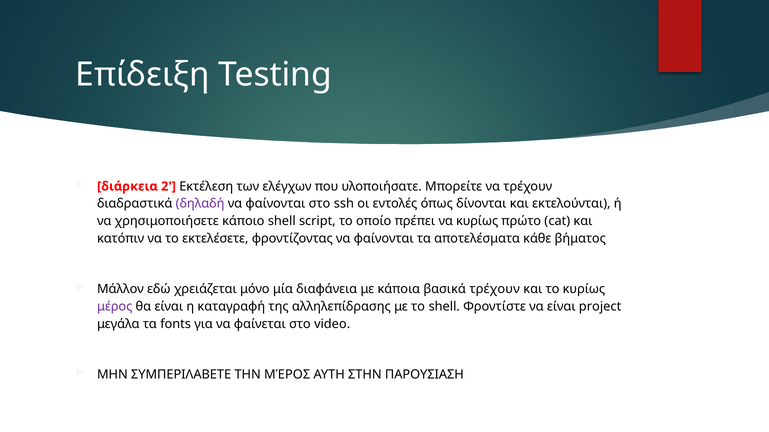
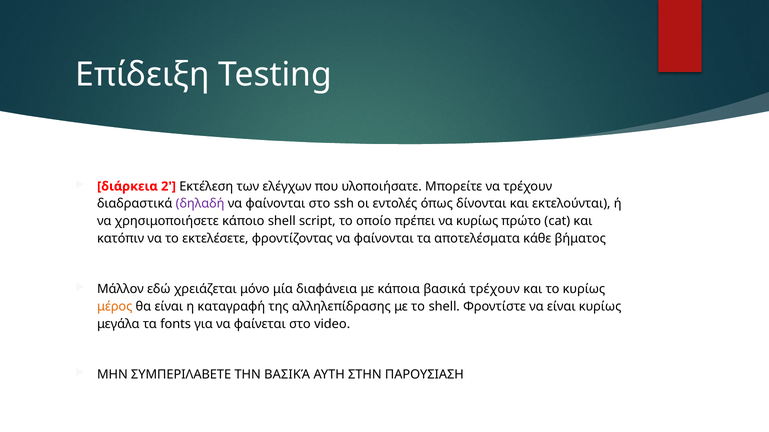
μέρος colour: purple -> orange (115, 307)
είναι project: project -> κυρίως (600, 307)
ΤΗΝ ΜΈΡΟΣ: ΜΈΡΟΣ -> ΒΑΣΙΚΆ (287, 375)
